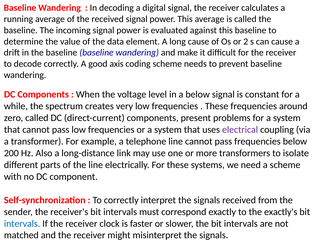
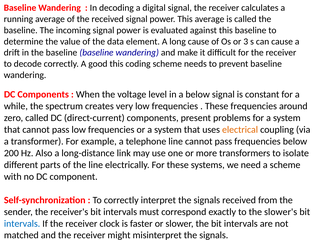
2: 2 -> 3 (246, 41)
good axis: axis -> this (116, 64)
electrical colour: purple -> orange (240, 130)
exactly's: exactly's -> slower's (281, 212)
